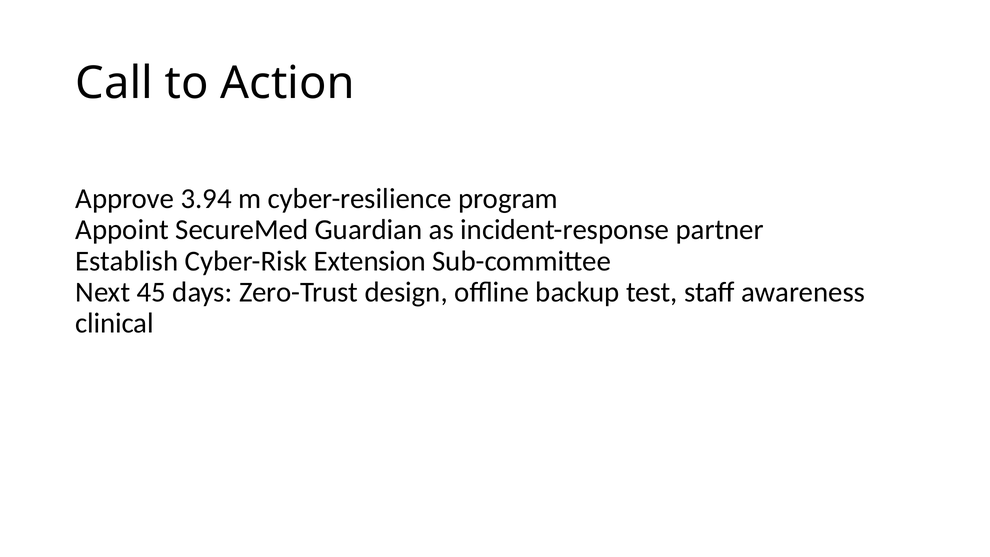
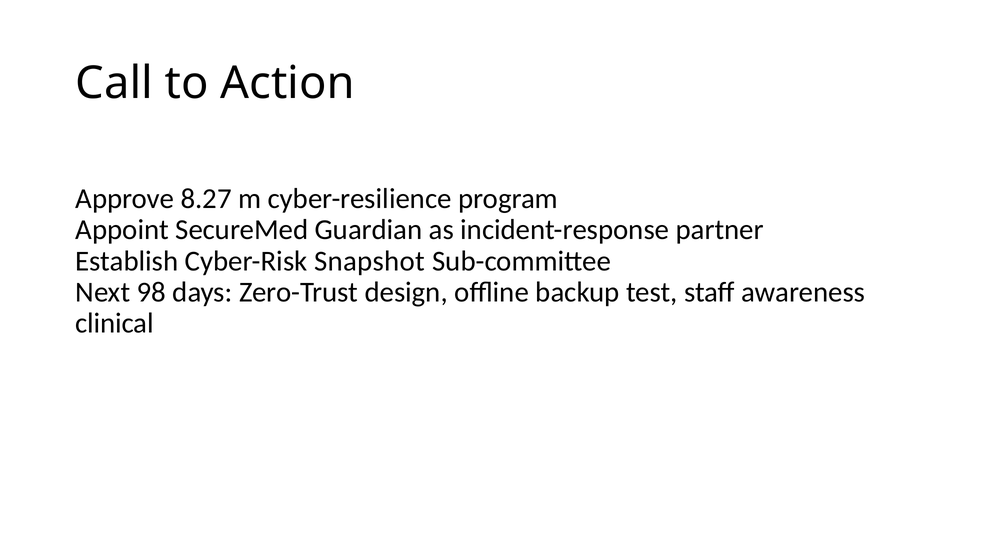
3.94: 3.94 -> 8.27 (206, 199)
Extension: Extension -> Snapshot (370, 261)
45: 45 -> 98 (151, 292)
